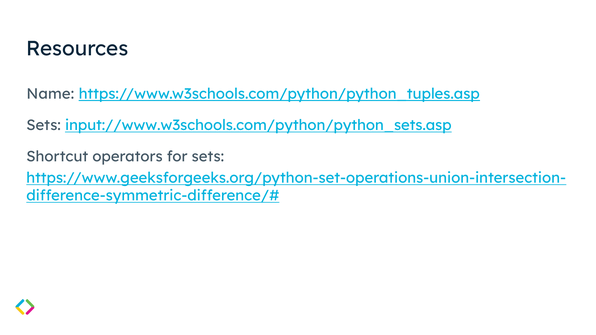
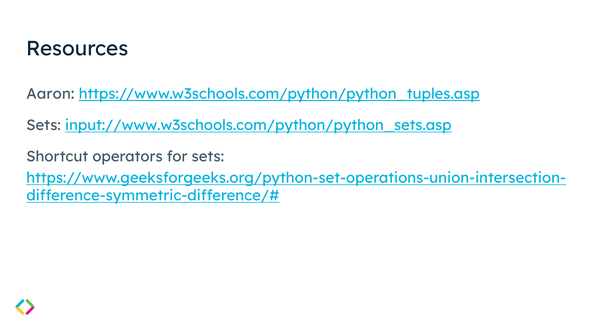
Name: Name -> Aaron (50, 94)
